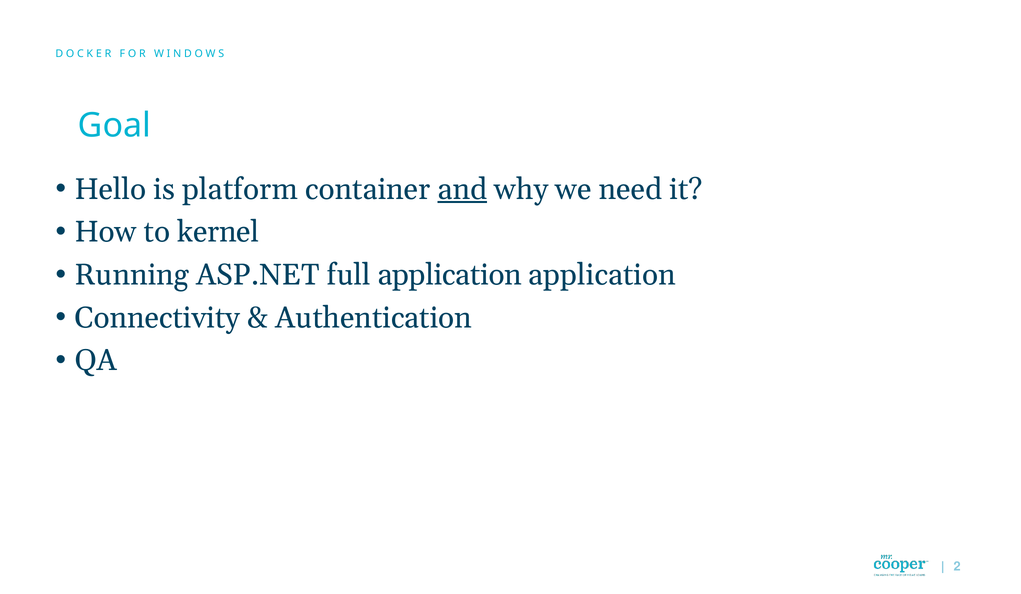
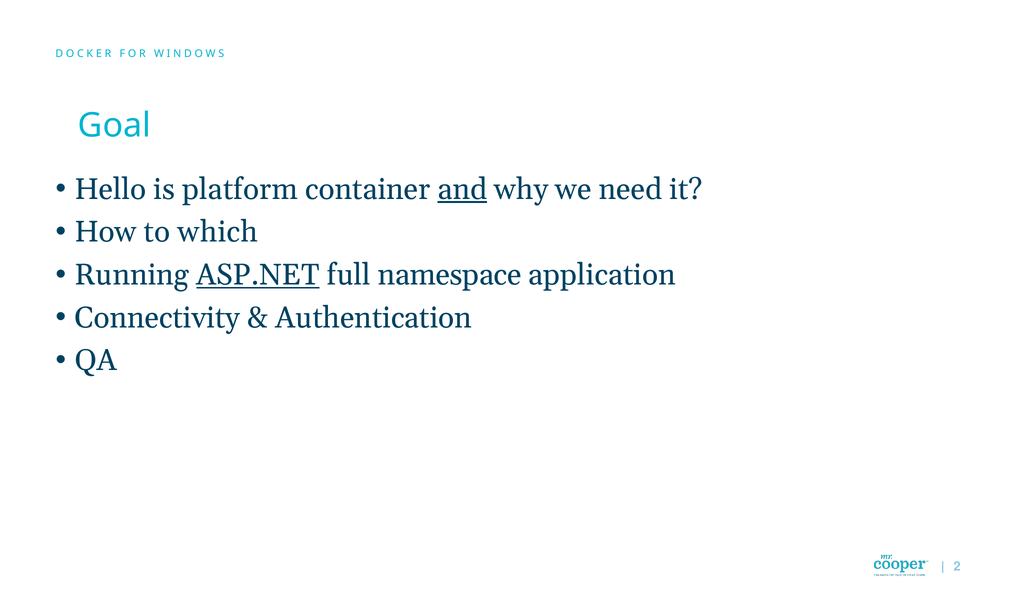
kernel: kernel -> which (218, 232)
ASP.NET underline: none -> present (258, 275)
full application: application -> namespace (450, 275)
